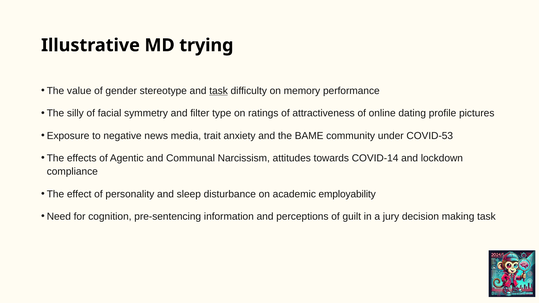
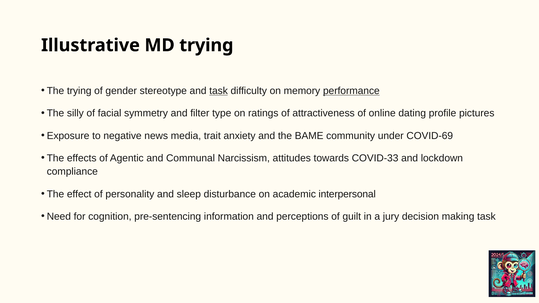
The value: value -> trying (79, 91)
performance underline: none -> present (351, 91)
COVID-53: COVID-53 -> COVID-69 (430, 136)
COVID-14: COVID-14 -> COVID-33 (375, 158)
employability: employability -> interpersonal (347, 194)
